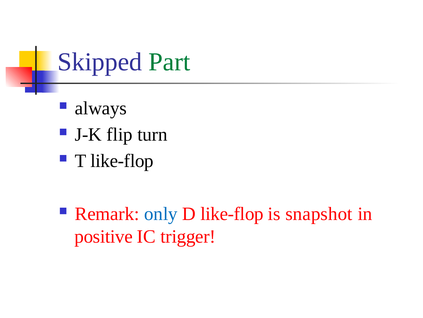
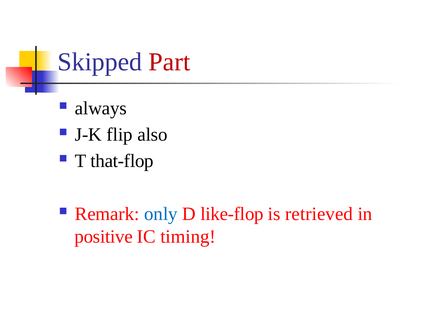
Part colour: green -> red (169, 62)
turn: turn -> also (153, 134)
T like-flop: like-flop -> that-flop (122, 161)
snapshot: snapshot -> retrieved (319, 213)
trigger: trigger -> timing (188, 236)
